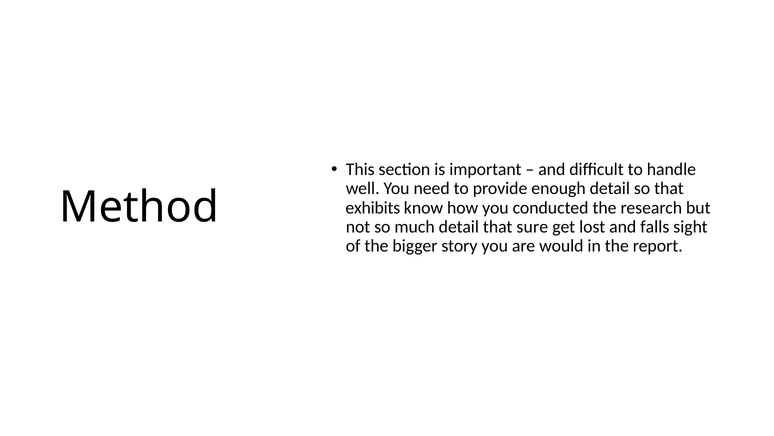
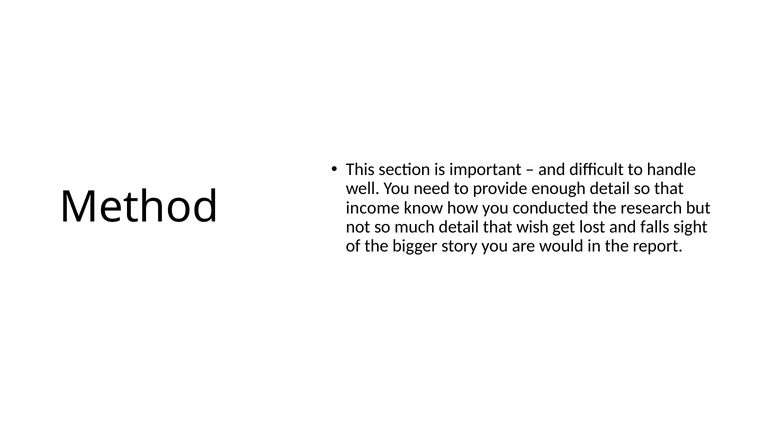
exhibits: exhibits -> income (373, 207)
sure: sure -> wish (532, 226)
